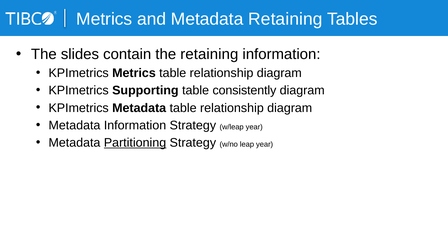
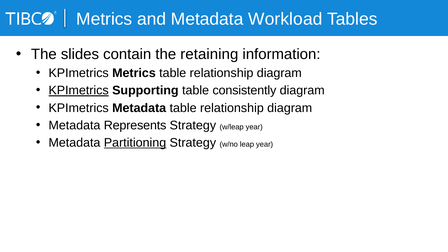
Metadata Retaining: Retaining -> Workload (285, 19)
KPImetrics underline: none -> present (79, 90)
Metadata Information: Information -> Represents (135, 125)
